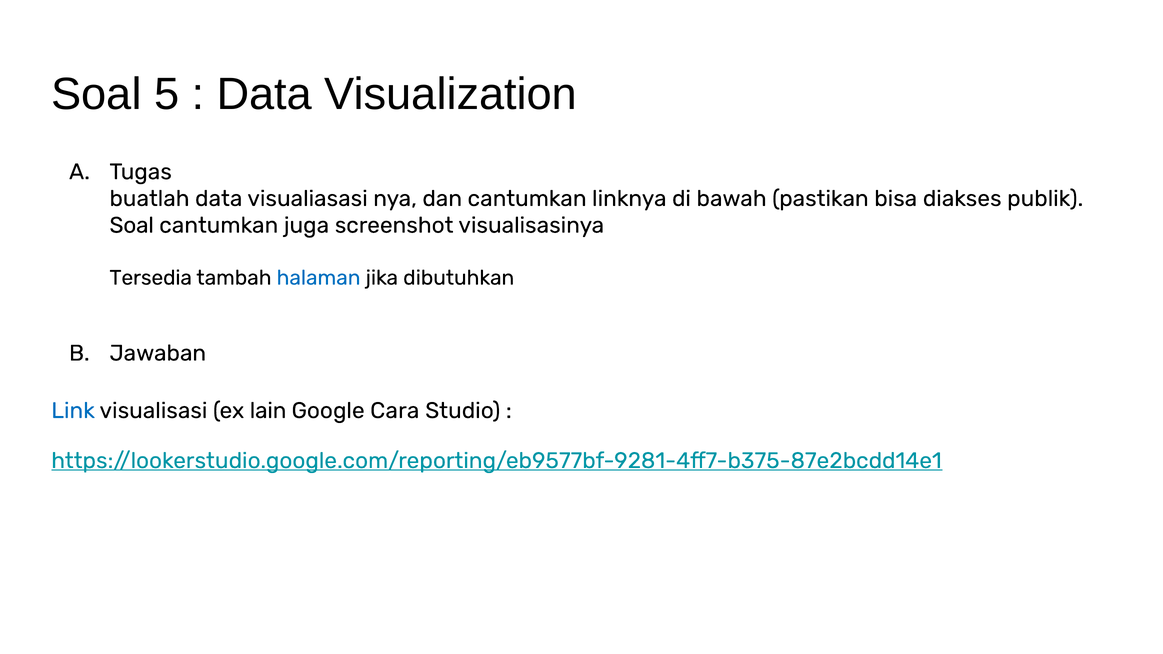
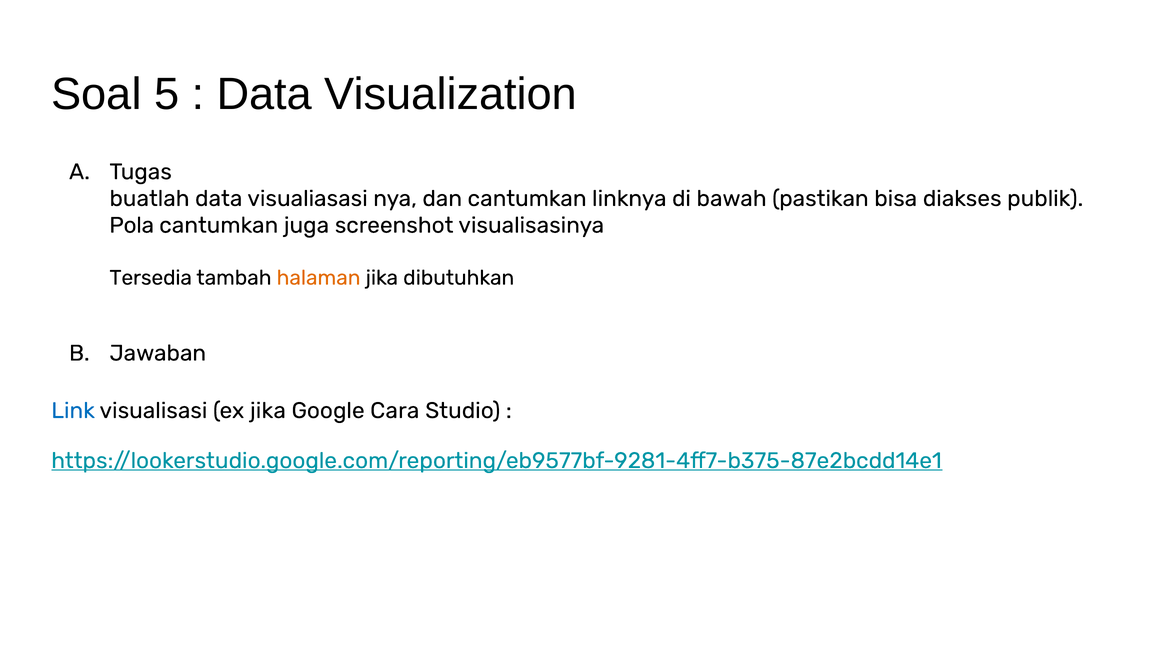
Soal: Soal -> Pola (132, 225)
halaman colour: blue -> orange (319, 278)
ex lain: lain -> jika (268, 411)
